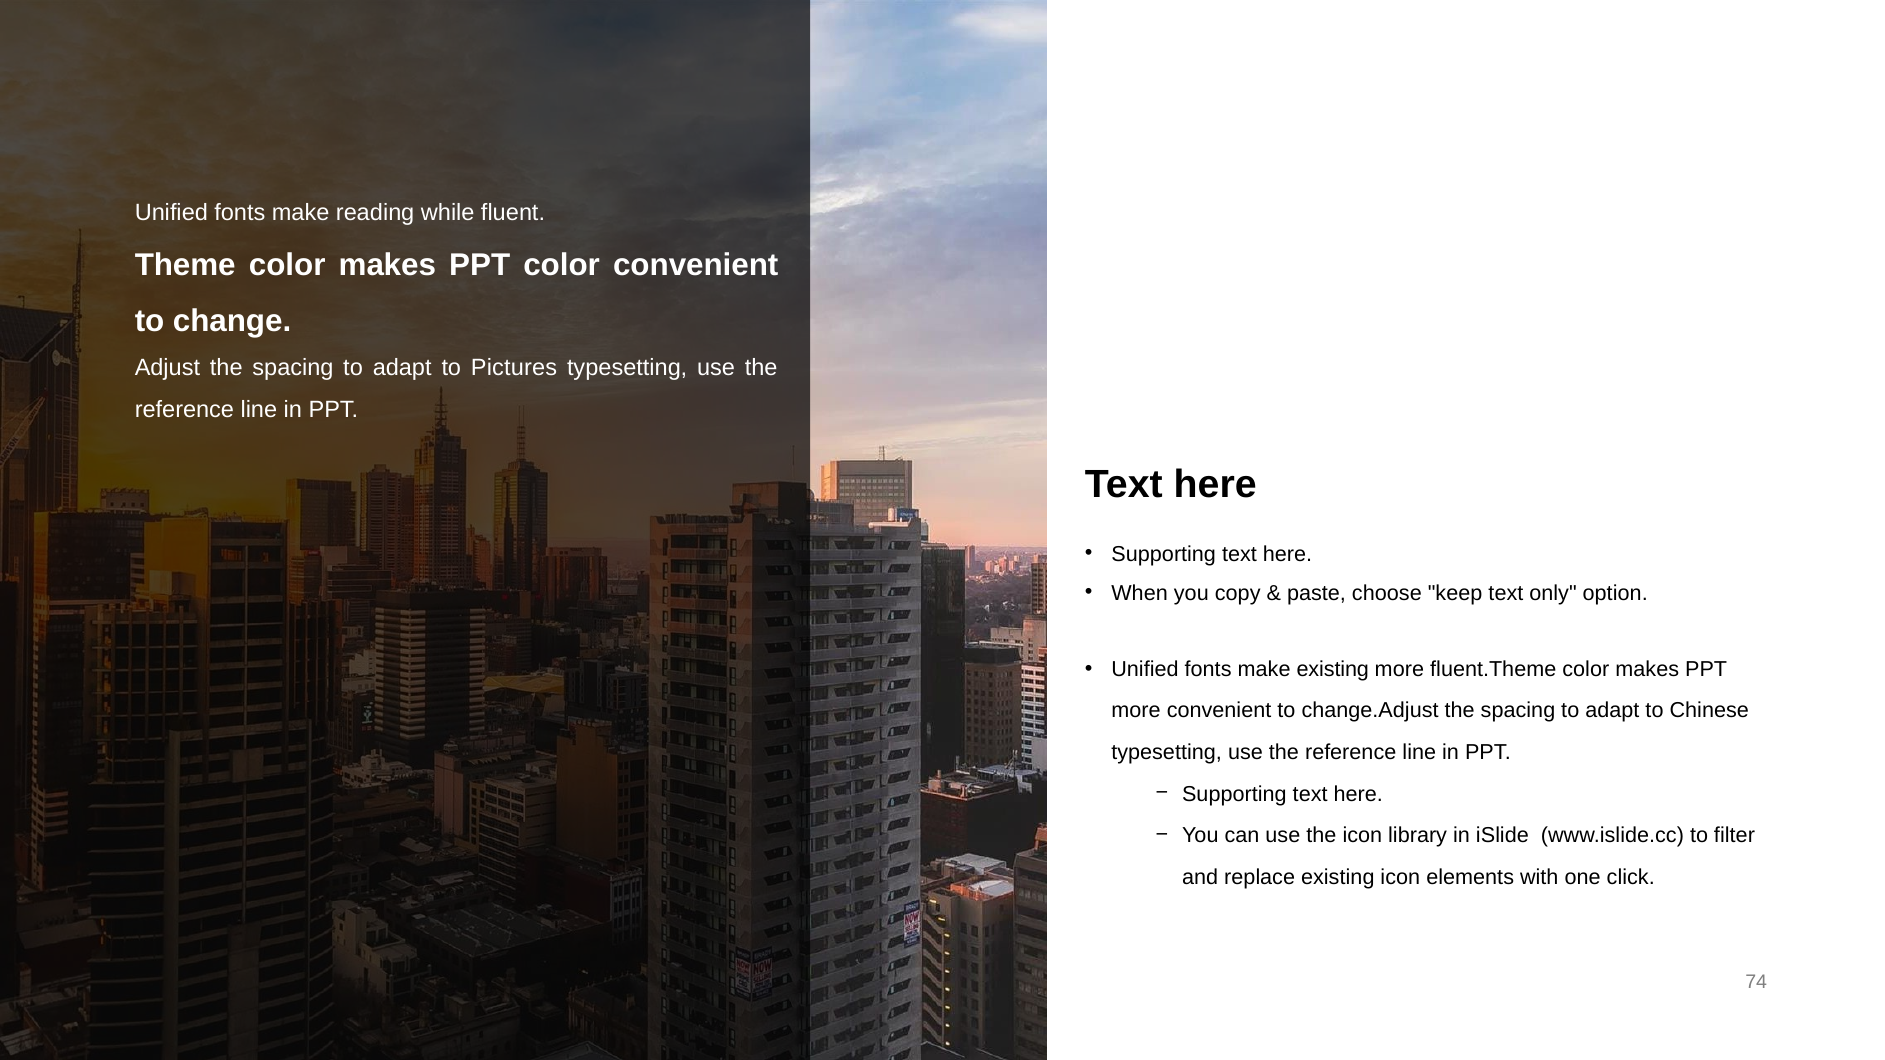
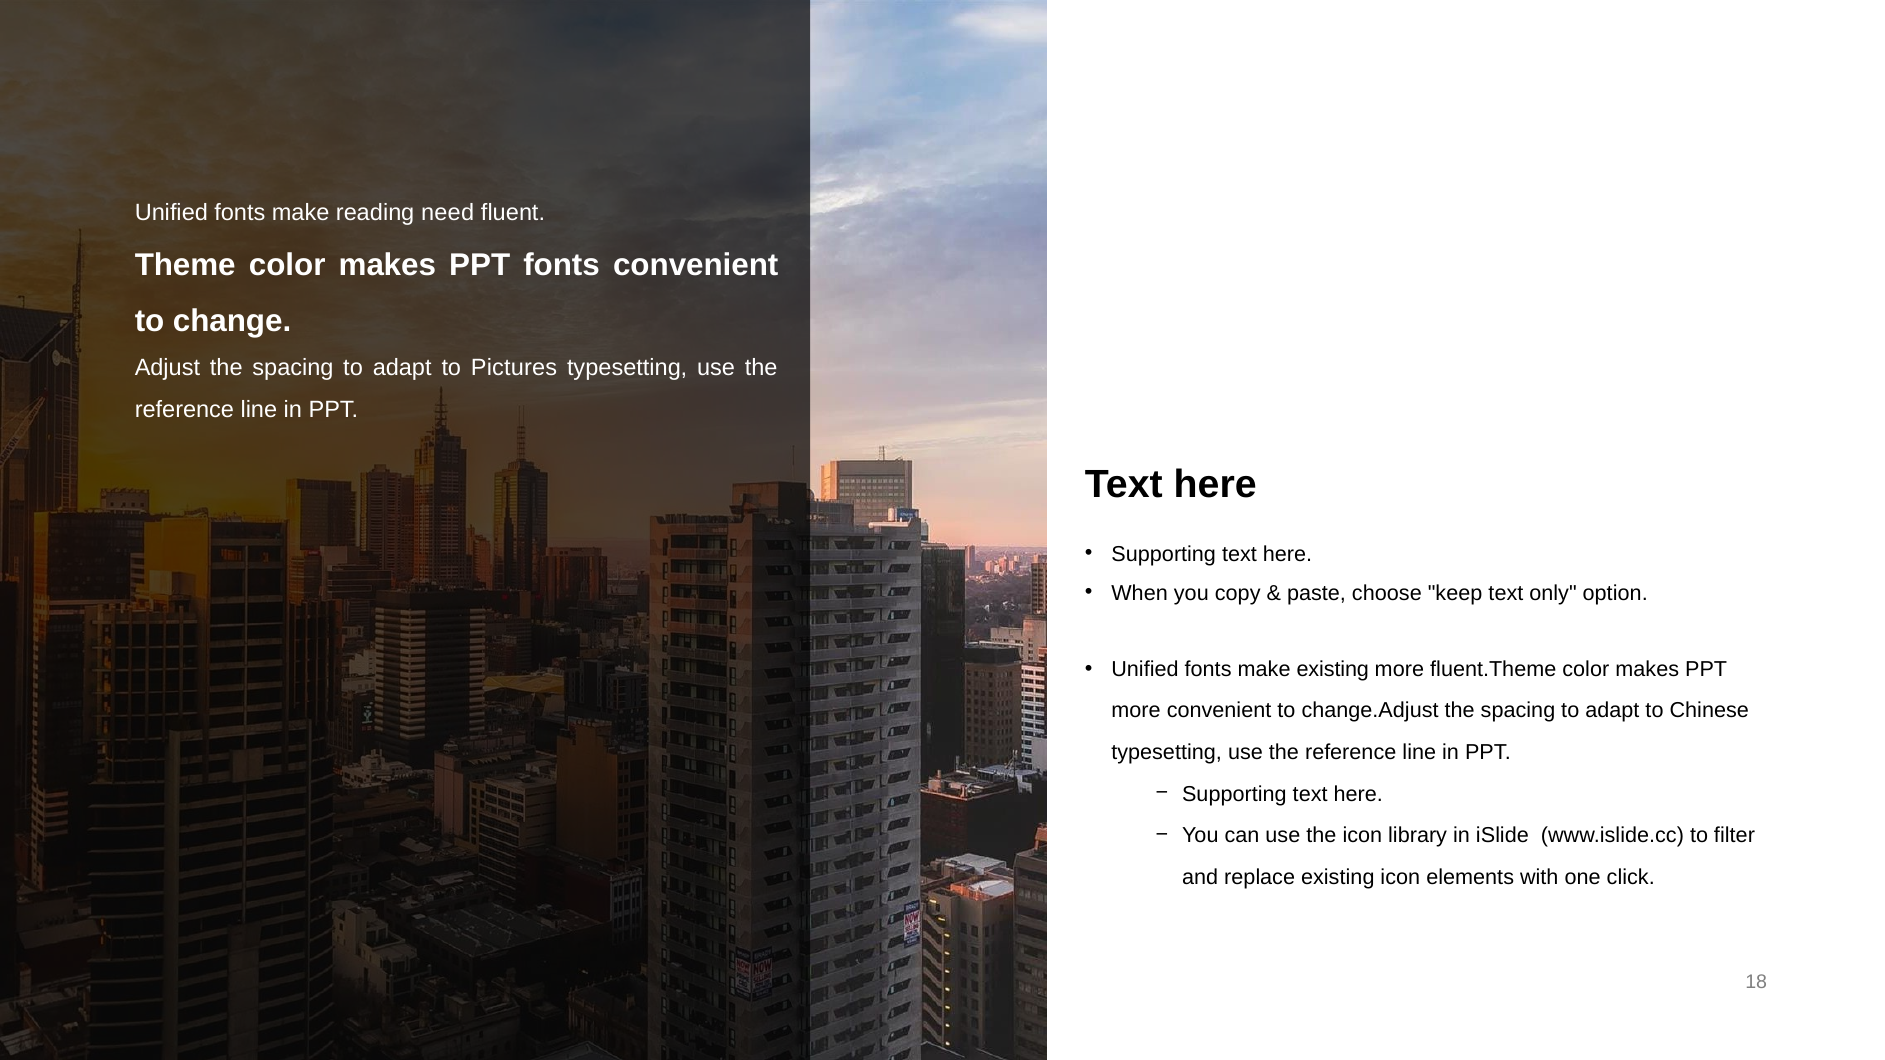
while: while -> need (448, 213)
PPT color: color -> fonts (562, 265)
74: 74 -> 18 (1756, 982)
